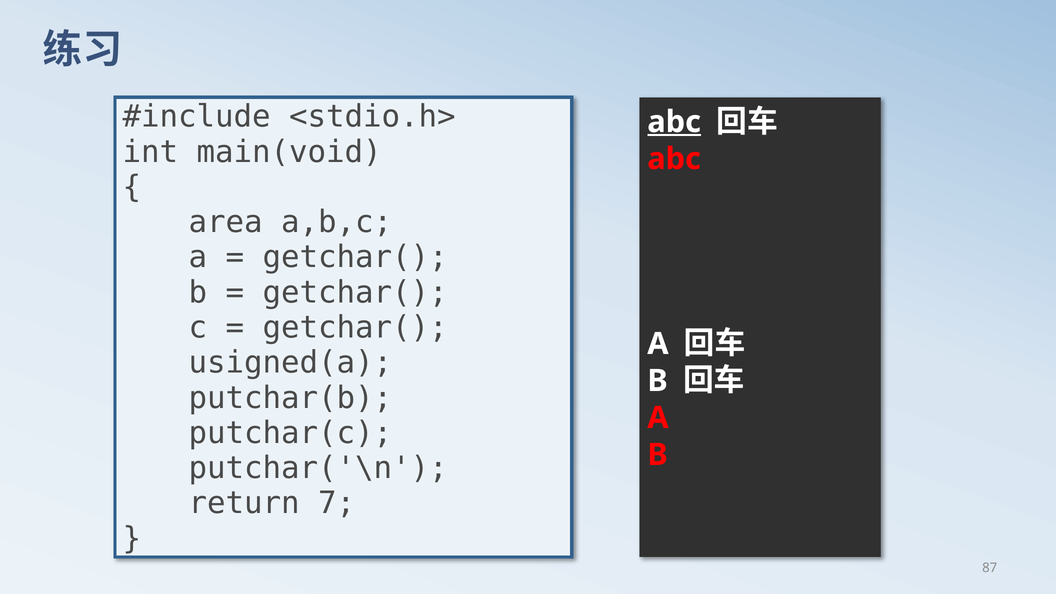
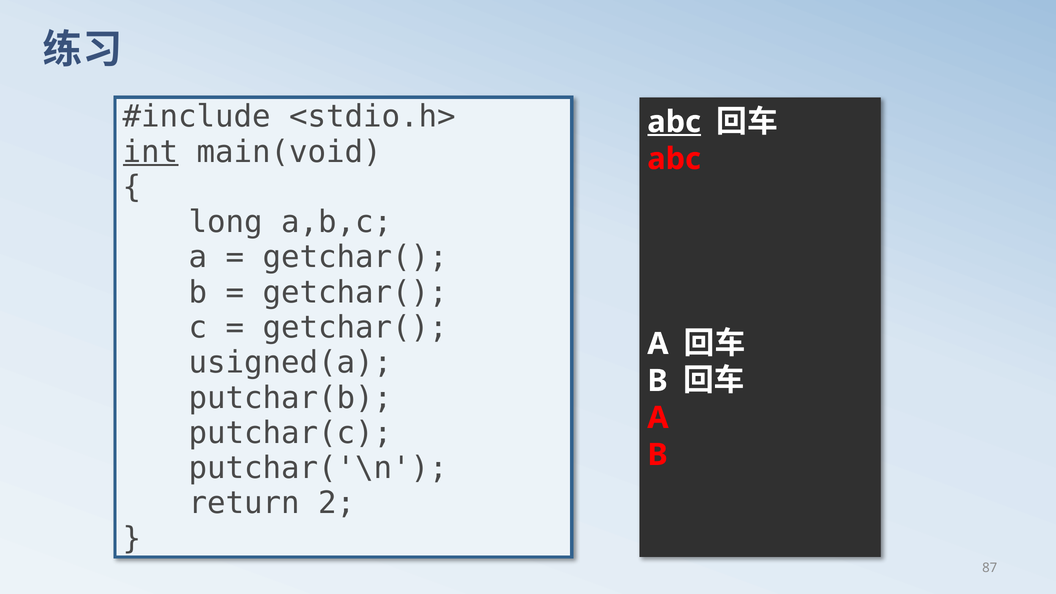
int underline: none -> present (151, 152)
area: area -> long (226, 222)
7: 7 -> 2 (337, 503)
